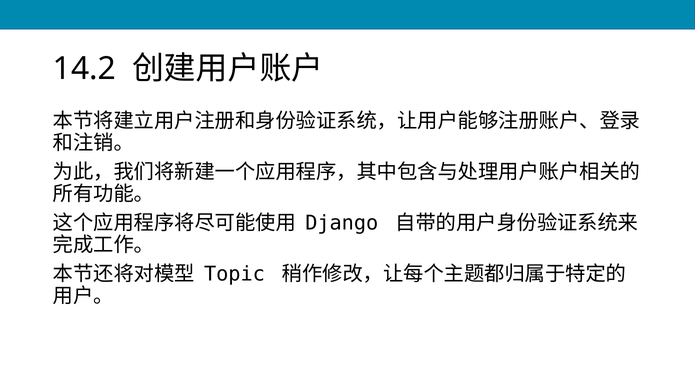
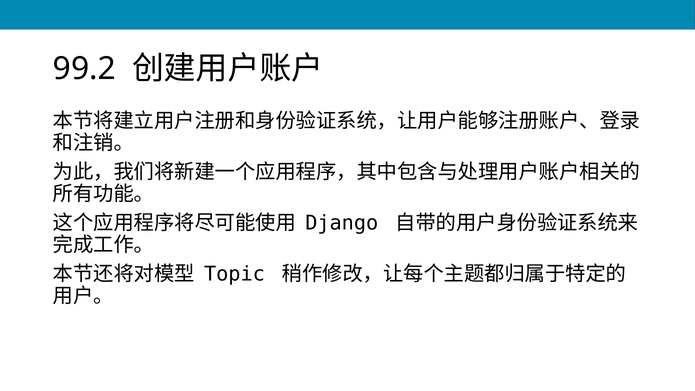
14.2: 14.2 -> 99.2 (85, 69)
